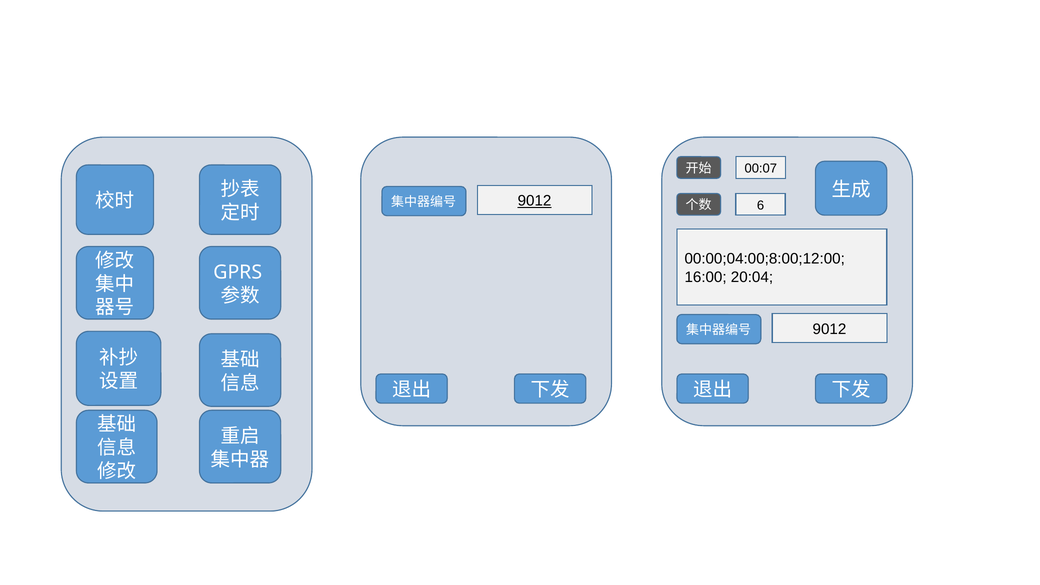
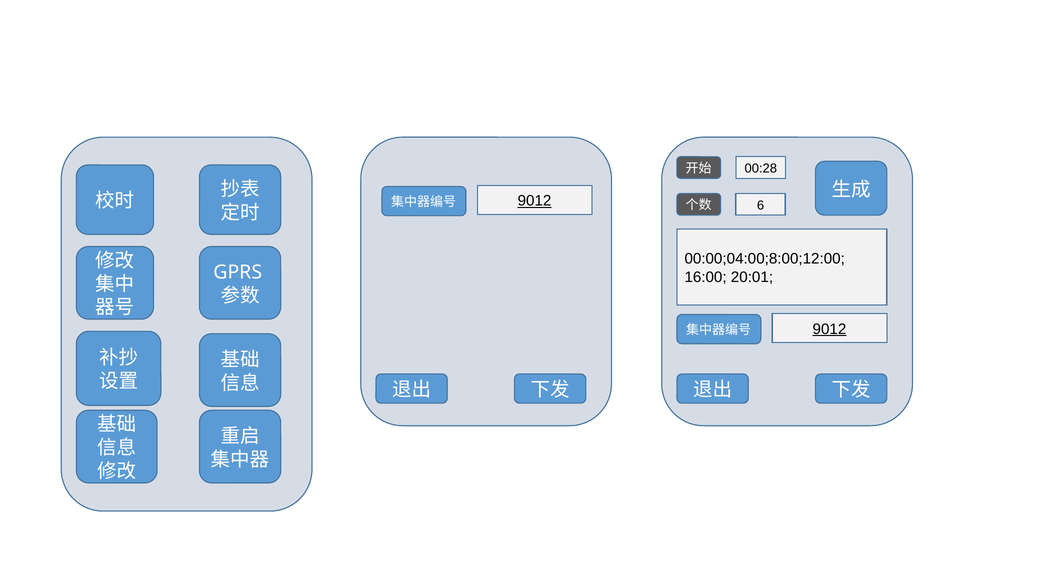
00:07: 00:07 -> 00:28 (761, 168)
20:04: 20:04 -> 20:01 (752, 277)
9012 underline: none -> present (829, 329)
